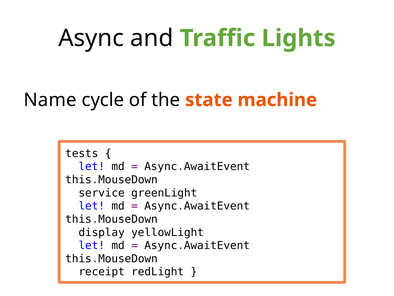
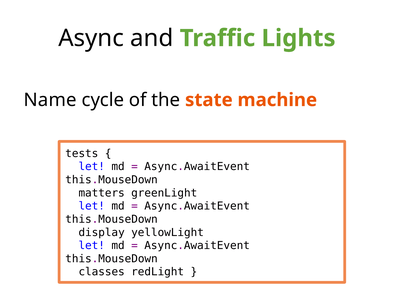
service: service -> matters (102, 193)
receipt: receipt -> classes (102, 271)
